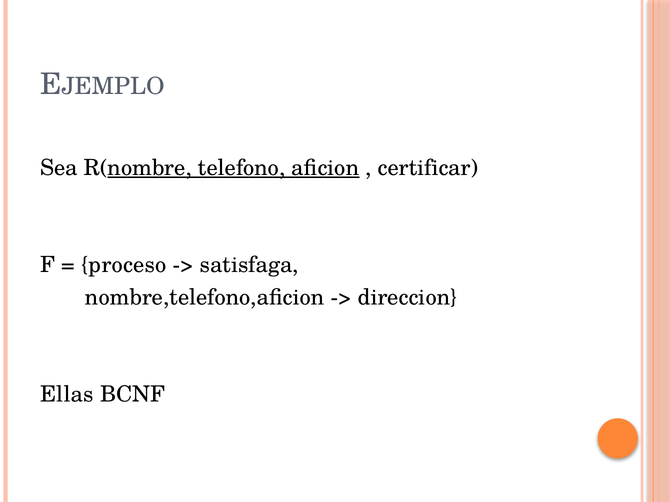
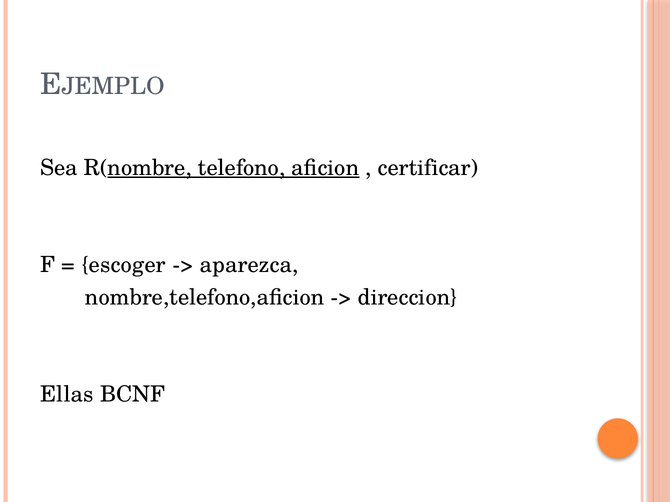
proceso: proceso -> escoger (124, 265)
satisfaga: satisfaga -> aparezca (249, 265)
